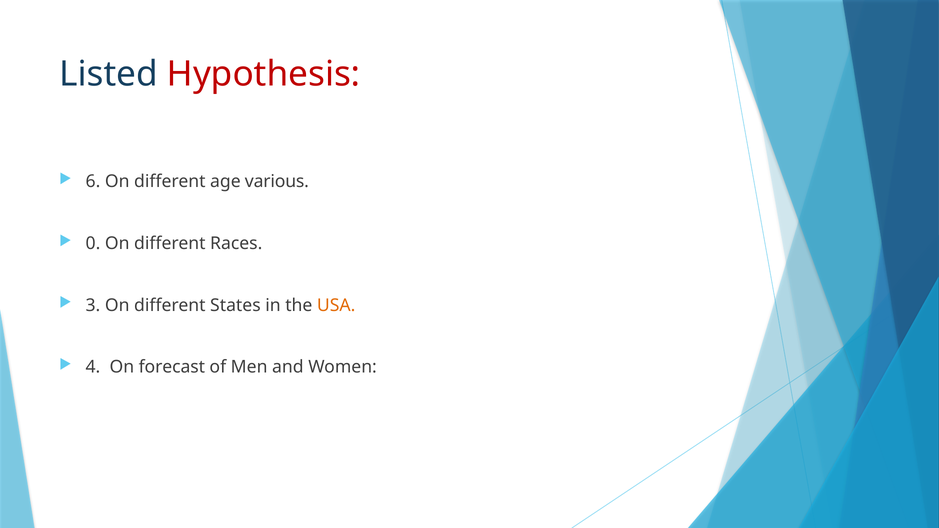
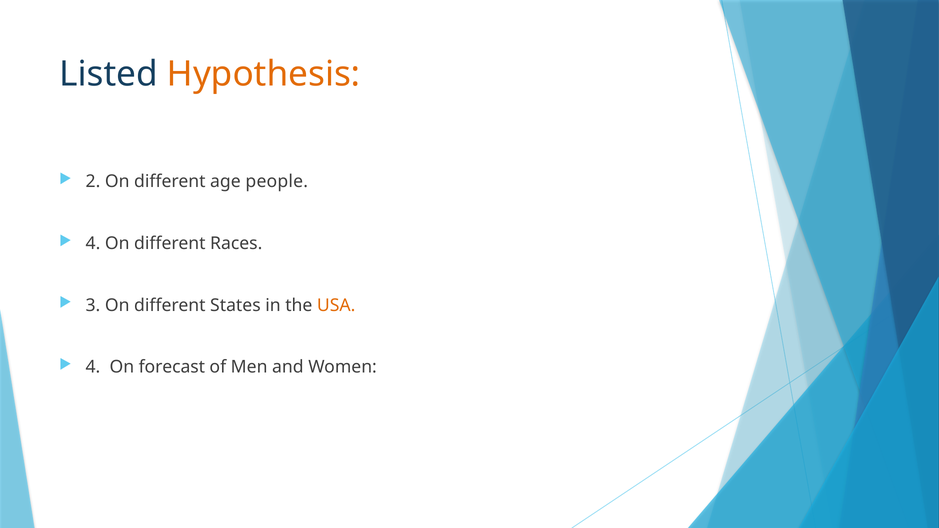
Hypothesis colour: red -> orange (264, 74)
6: 6 -> 2 (93, 182)
various: various -> people (277, 182)
0: 0 -> 4 (93, 244)
